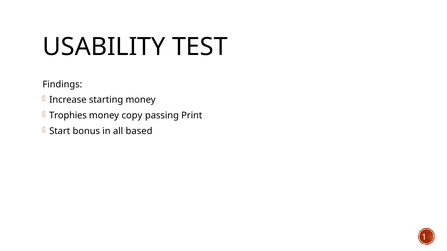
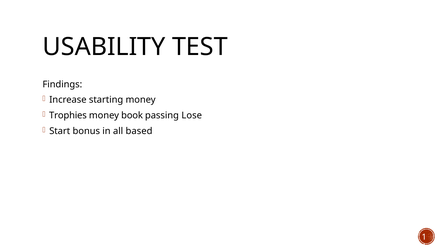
copy: copy -> book (132, 116)
Print: Print -> Lose (192, 116)
